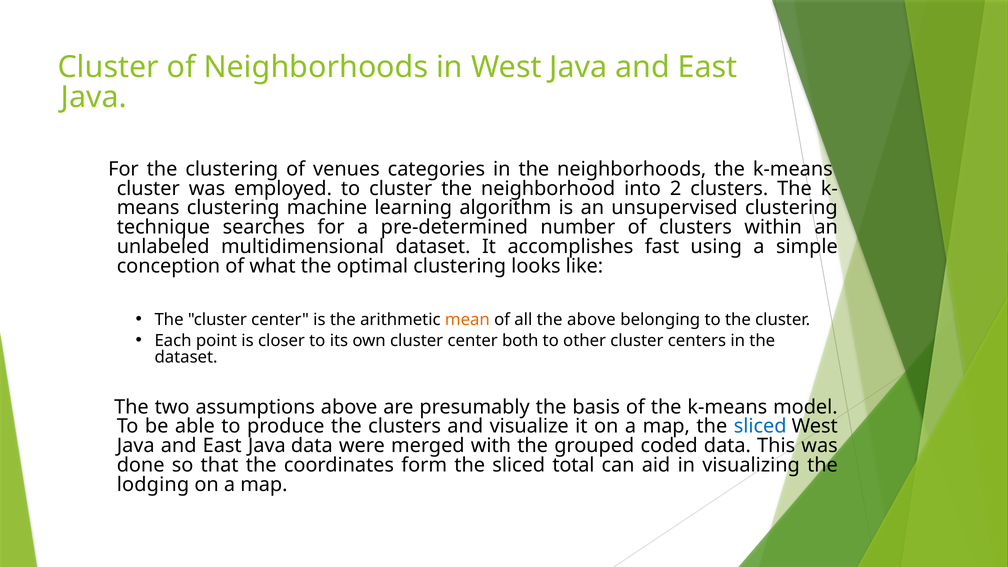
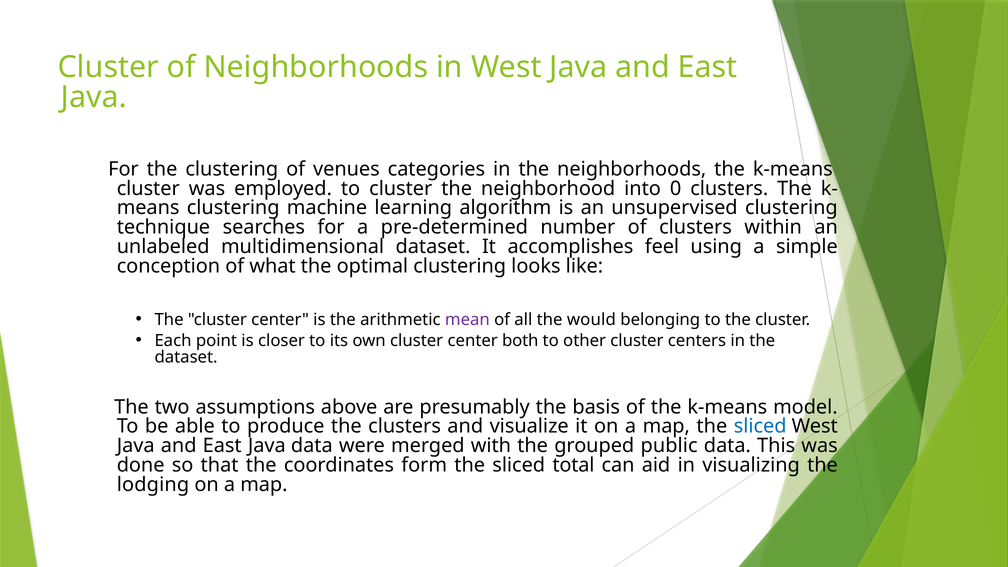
2: 2 -> 0 (676, 189)
fast: fast -> feel (662, 247)
mean colour: orange -> purple (467, 320)
the above: above -> would (591, 320)
coded: coded -> public (669, 446)
